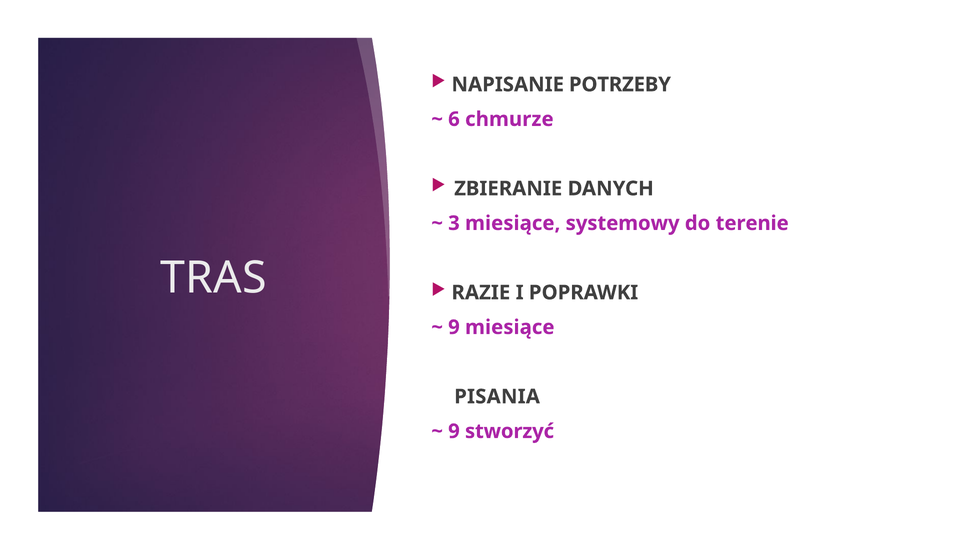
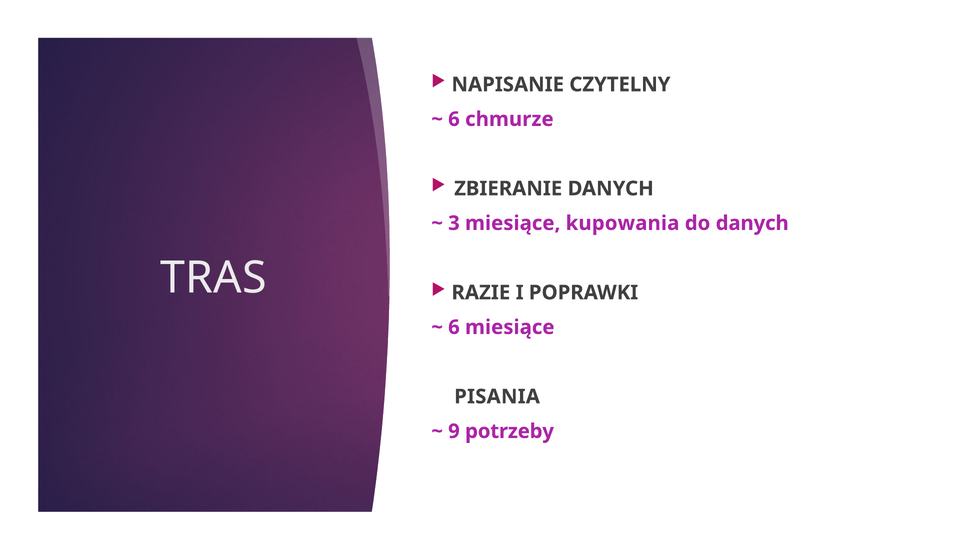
POTRZEBY: POTRZEBY -> CZYTELNY (620, 84)
systemowy: systemowy -> kupowania (622, 223)
do terenie: terenie -> danych (752, 223)
9: 9 -> 6 (454, 327)
stworzyć: stworzyć -> potrzeby (510, 431)
